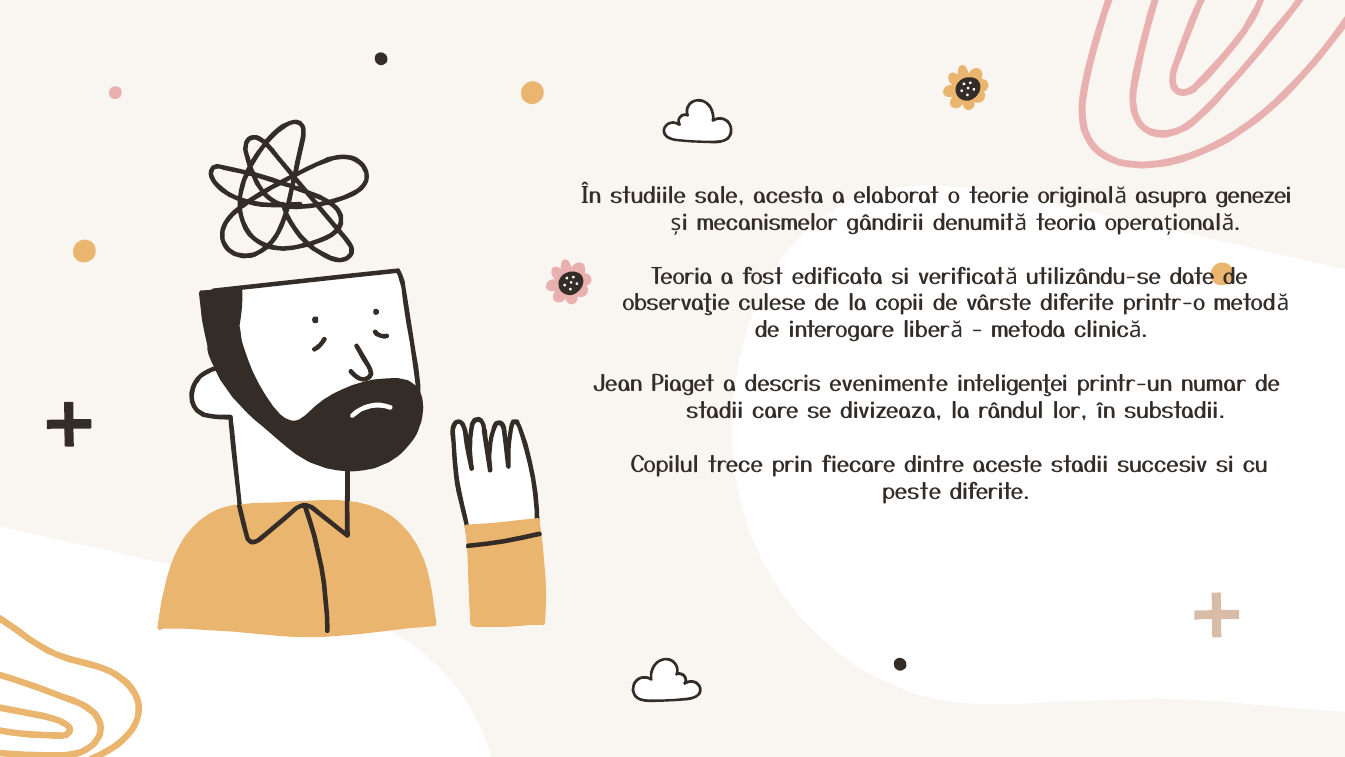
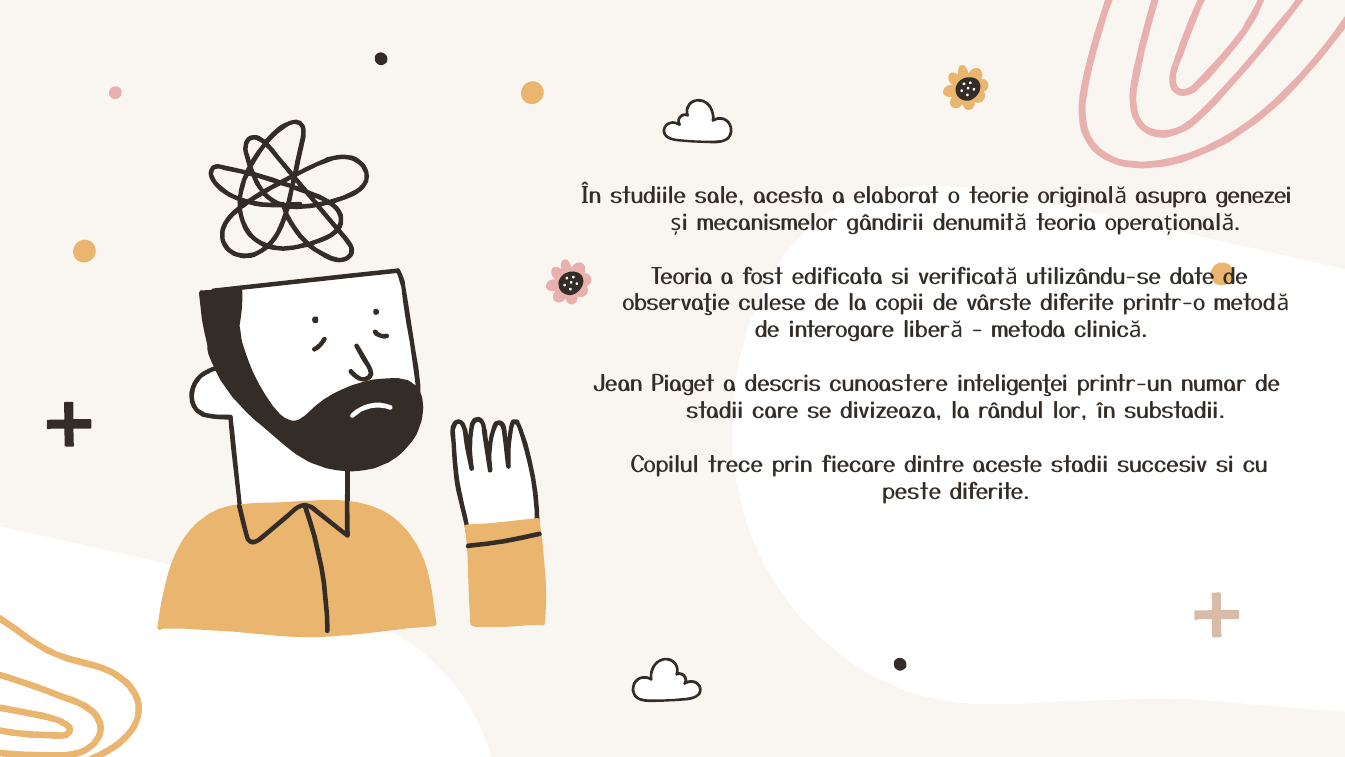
evenimente: evenimente -> cunoastere (889, 384)
